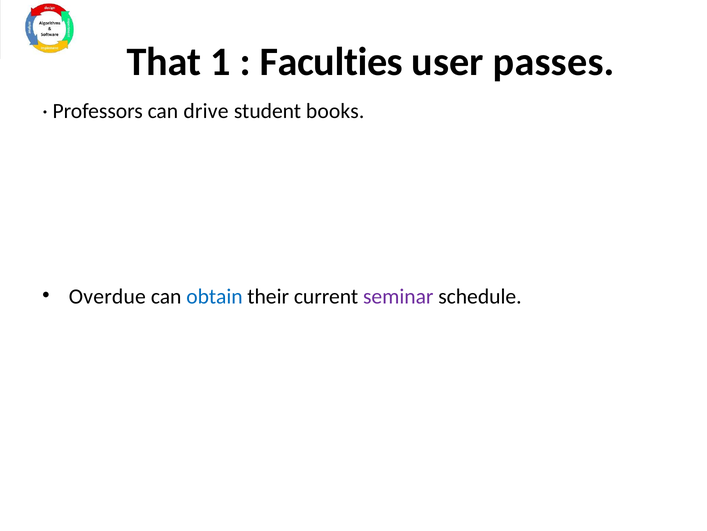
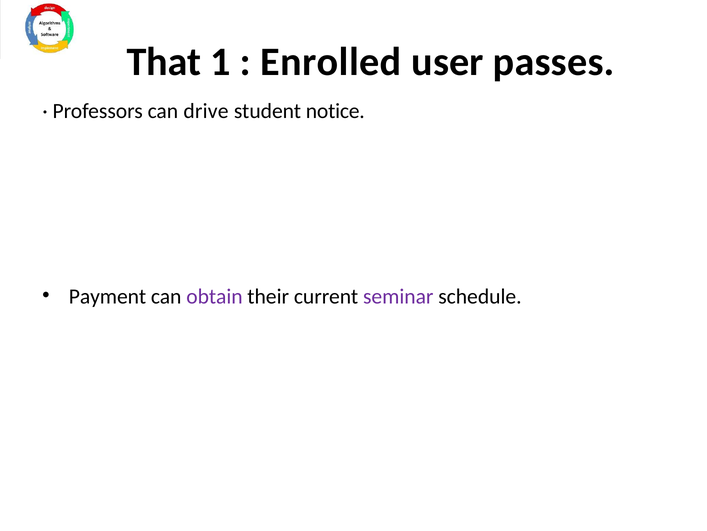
Faculties: Faculties -> Enrolled (331, 62)
books: books -> notice (335, 111)
Overdue: Overdue -> Payment (107, 296)
obtain colour: blue -> purple (214, 296)
